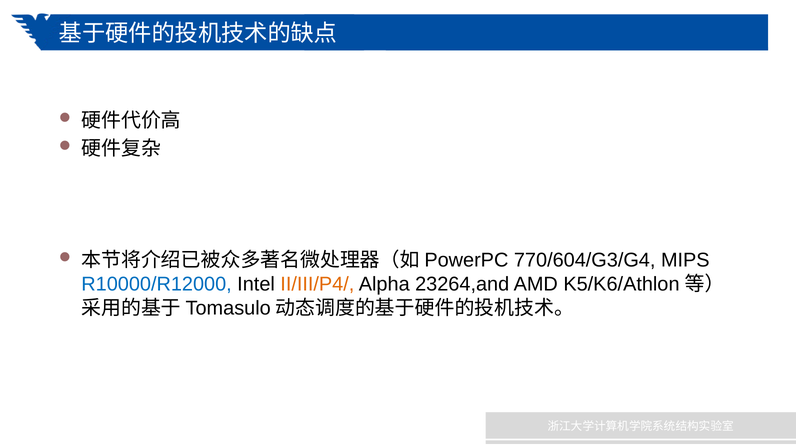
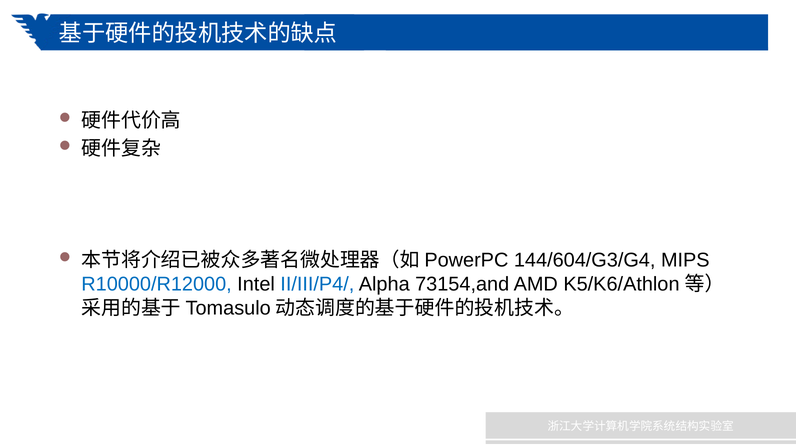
770/604/G3/G4: 770/604/G3/G4 -> 144/604/G3/G4 (585, 260)
II/III/P4/ colour: orange -> blue (317, 284)
23264,and: 23264,and -> 73154,and (462, 284)
